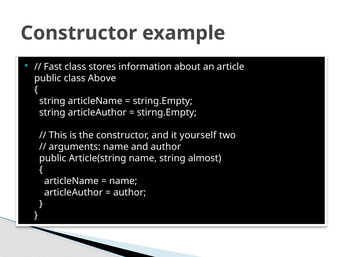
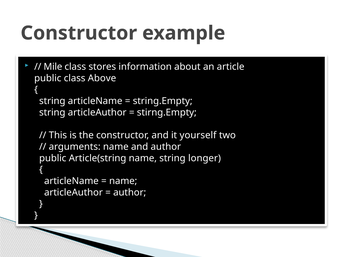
Fast: Fast -> Mile (53, 67)
almost: almost -> longer (205, 158)
